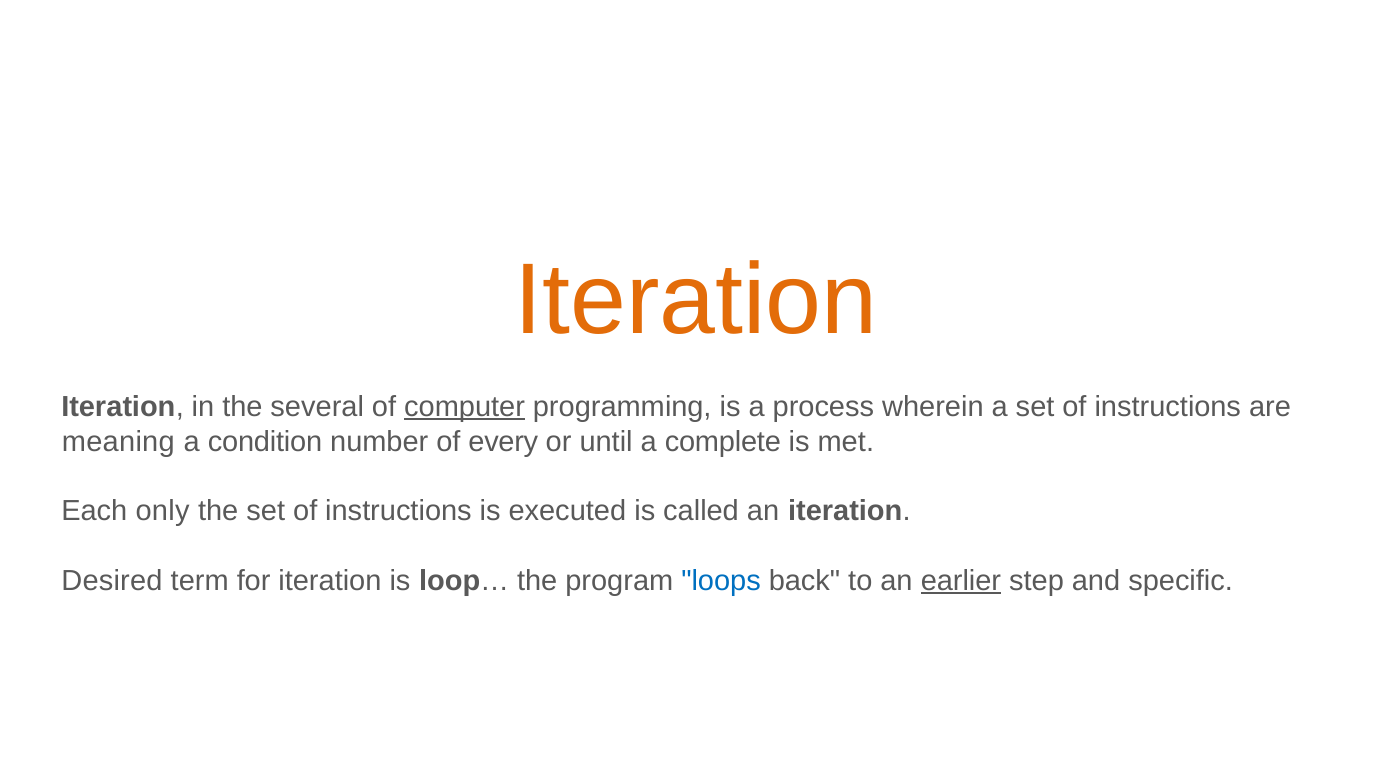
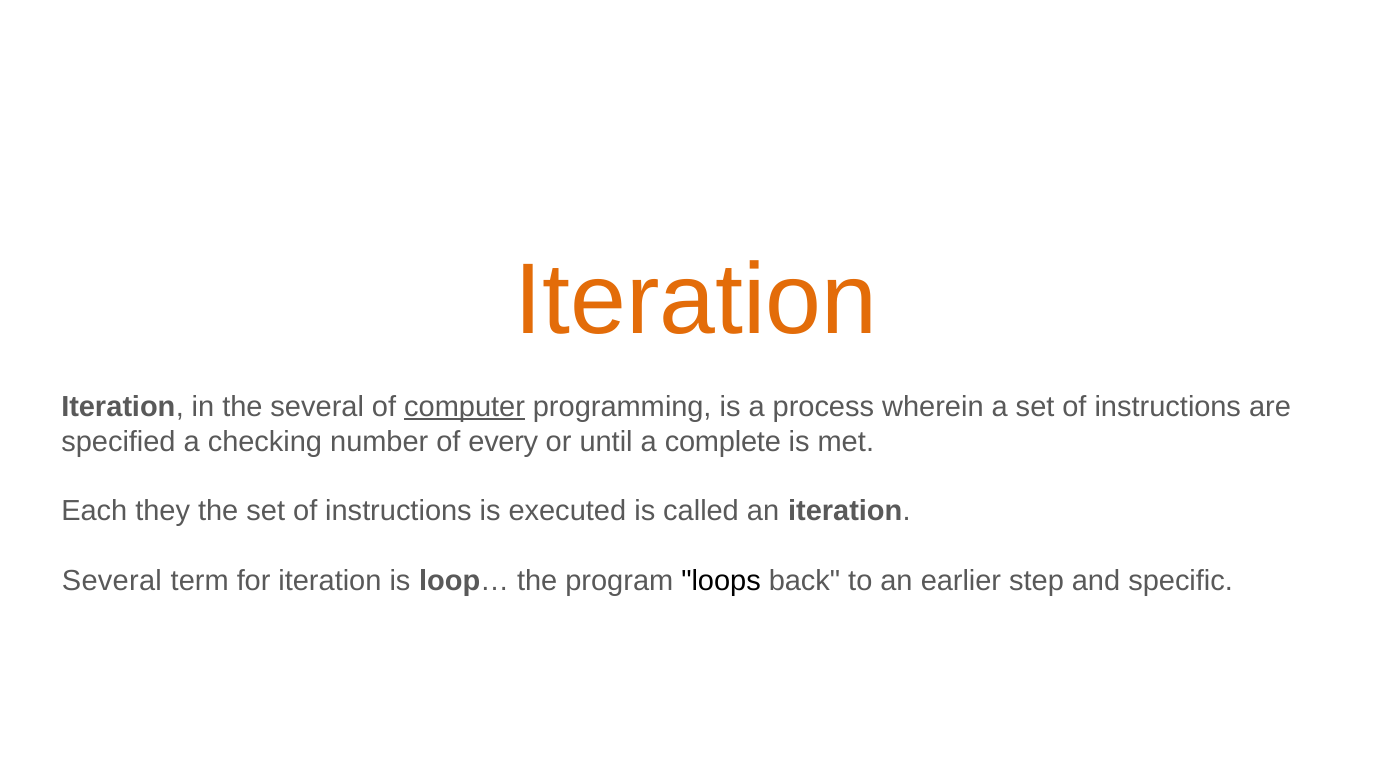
meaning: meaning -> specified (118, 442)
condition: condition -> checking (265, 442)
only: only -> they (163, 511)
Desired: Desired -> Several (112, 581)
loops colour: blue -> black (721, 581)
earlier underline: present -> none (961, 581)
